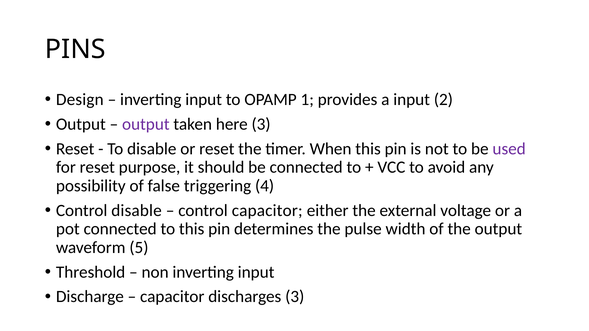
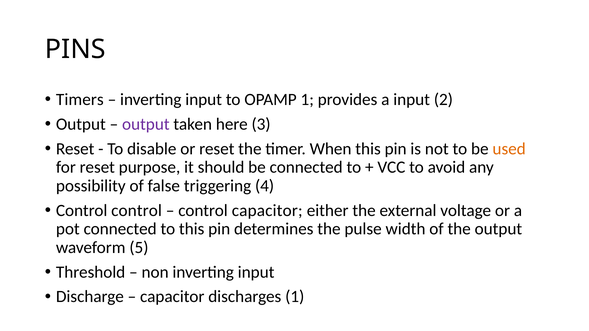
Design: Design -> Timers (80, 100)
used colour: purple -> orange (509, 149)
Control disable: disable -> control (137, 211)
discharges 3: 3 -> 1 (295, 297)
